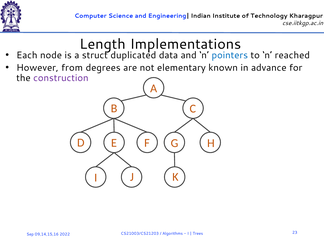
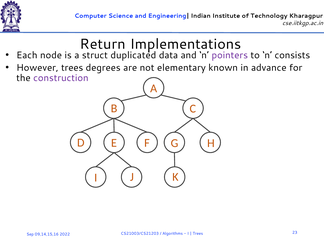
Length: Length -> Return (103, 44)
pointers colour: blue -> purple (230, 55)
reached: reached -> consists (292, 55)
However from: from -> trees (72, 68)
